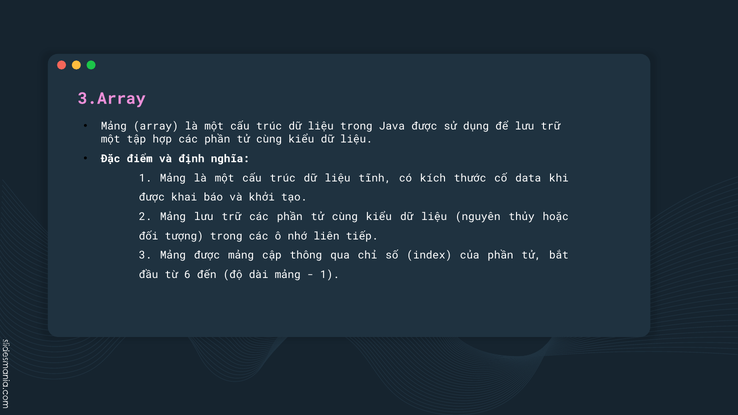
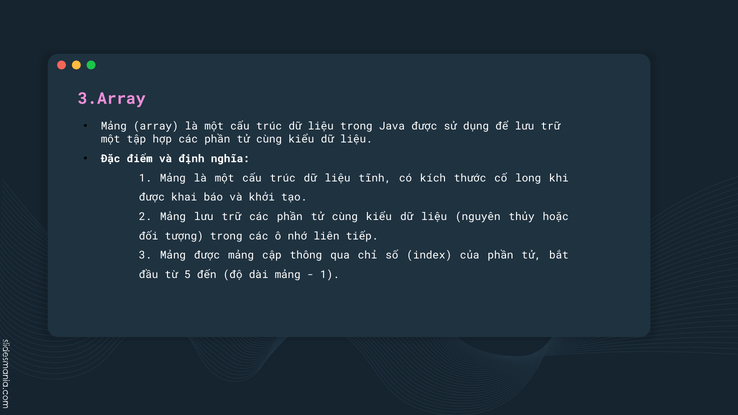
data: data -> long (528, 178)
6: 6 -> 5 (187, 275)
